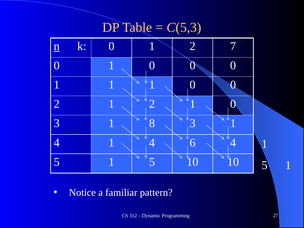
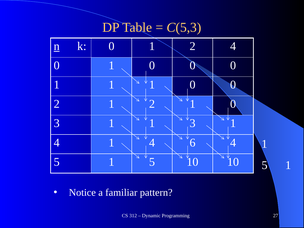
2 7: 7 -> 4 (233, 46)
3 1 8: 8 -> 1 (152, 123)
